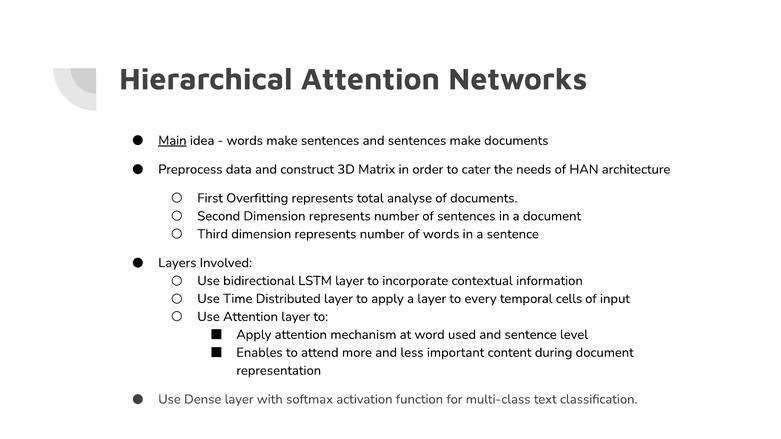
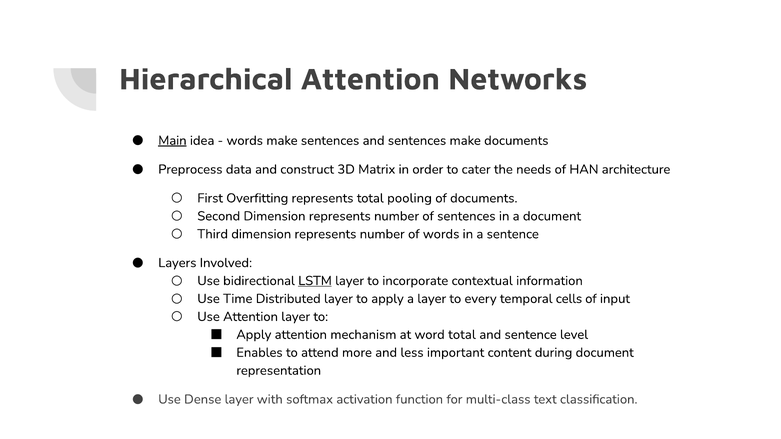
analyse: analyse -> pooling (410, 198)
LSTM underline: none -> present (315, 281)
word used: used -> total (462, 335)
